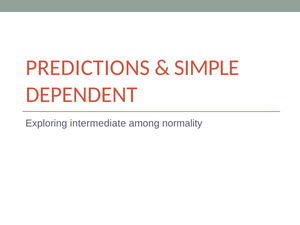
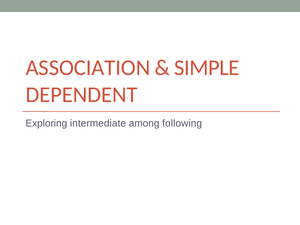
PREDICTIONS: PREDICTIONS -> ASSOCIATION (88, 68)
normality: normality -> following (182, 123)
